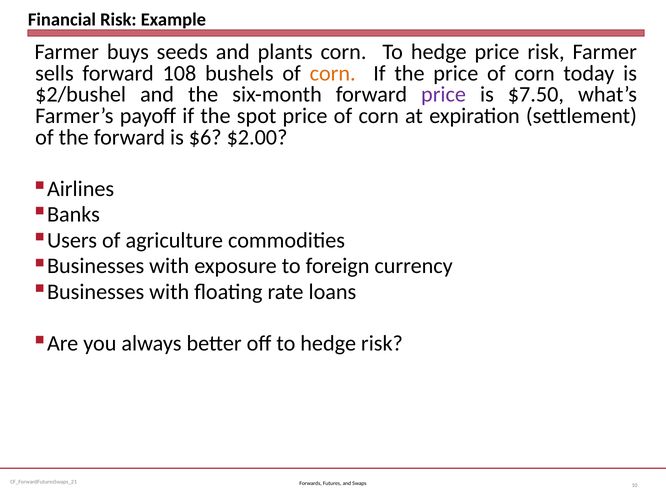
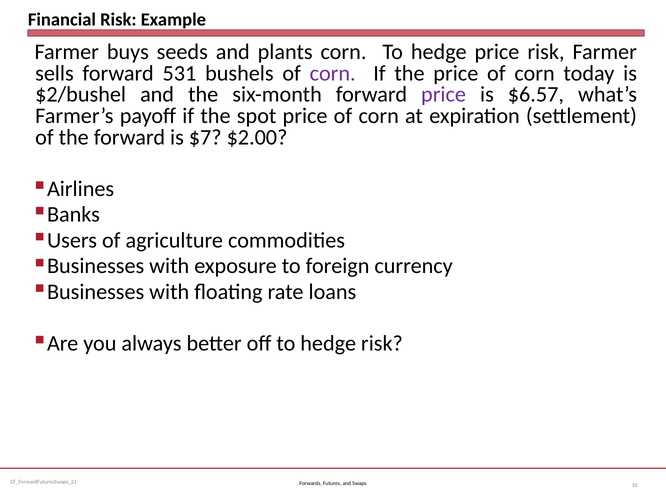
108: 108 -> 531 (179, 73)
corn colour: orange -> purple (333, 73)
$7.50: $7.50 -> $6.57 (536, 94)
$6: $6 -> $7 (205, 137)
